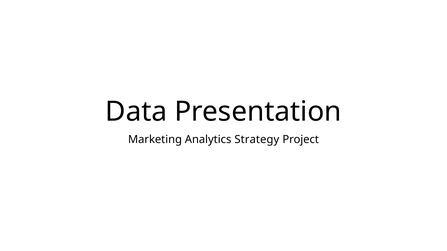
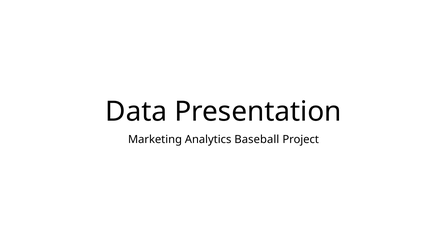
Strategy: Strategy -> Baseball (257, 140)
